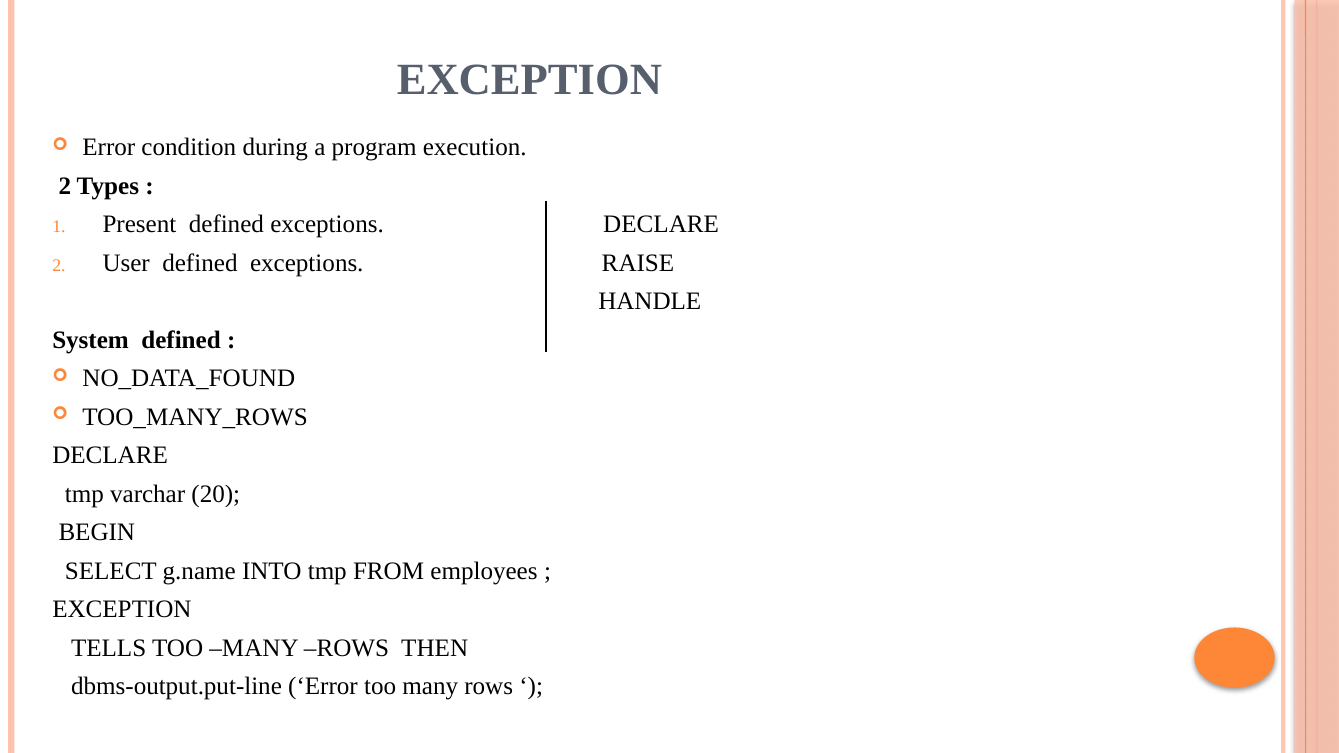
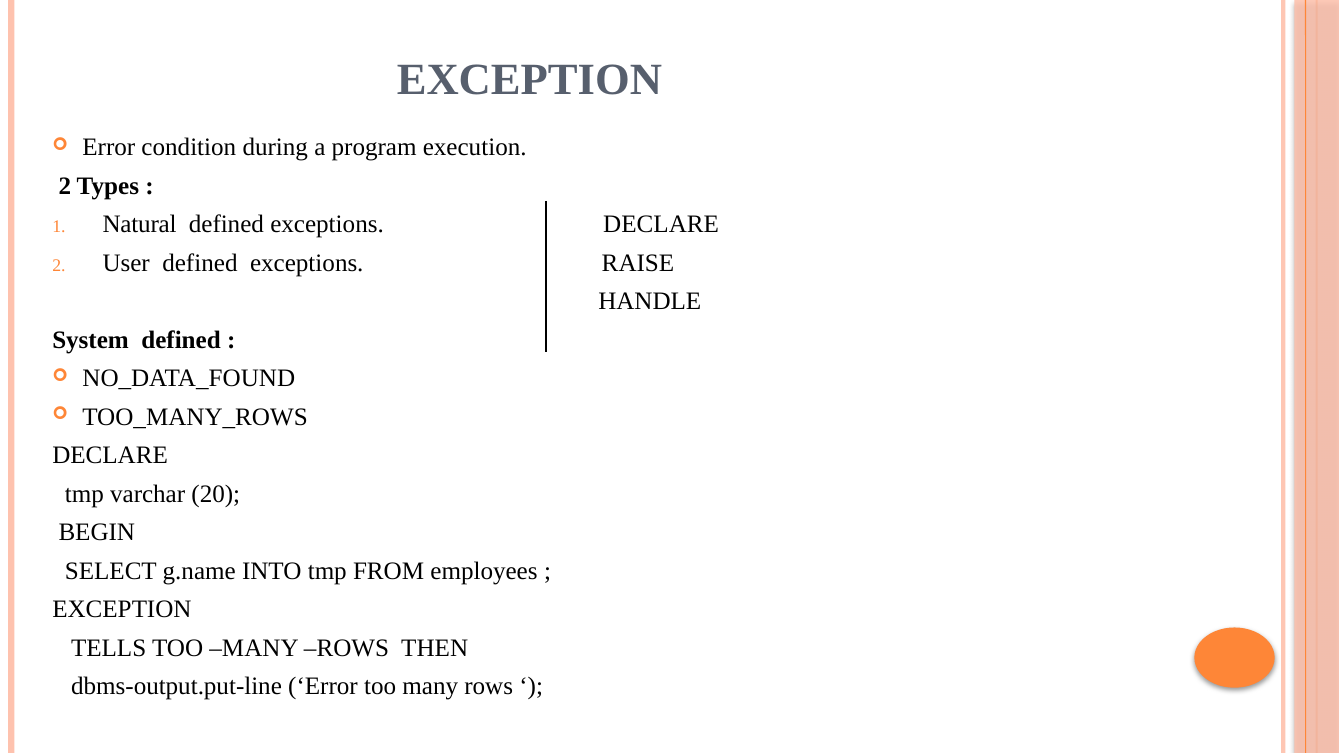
Present: Present -> Natural (140, 225)
